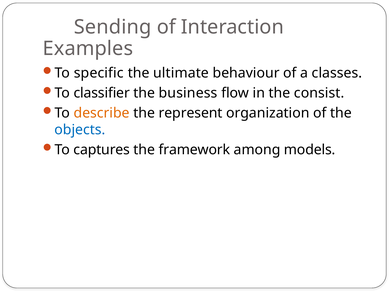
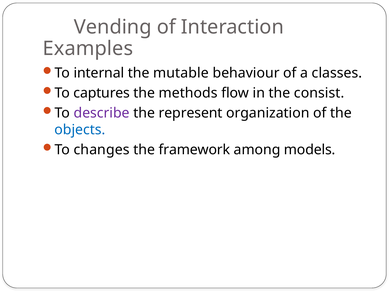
Sending: Sending -> Vending (113, 27)
specific: specific -> internal (99, 73)
ultimate: ultimate -> mutable (181, 73)
classifier: classifier -> captures (102, 93)
business: business -> methods (188, 93)
describe colour: orange -> purple (102, 113)
captures: captures -> changes (102, 150)
